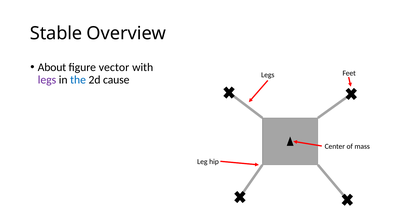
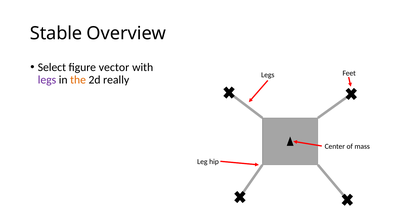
About: About -> Select (52, 67)
the colour: blue -> orange (78, 80)
cause: cause -> really (116, 80)
